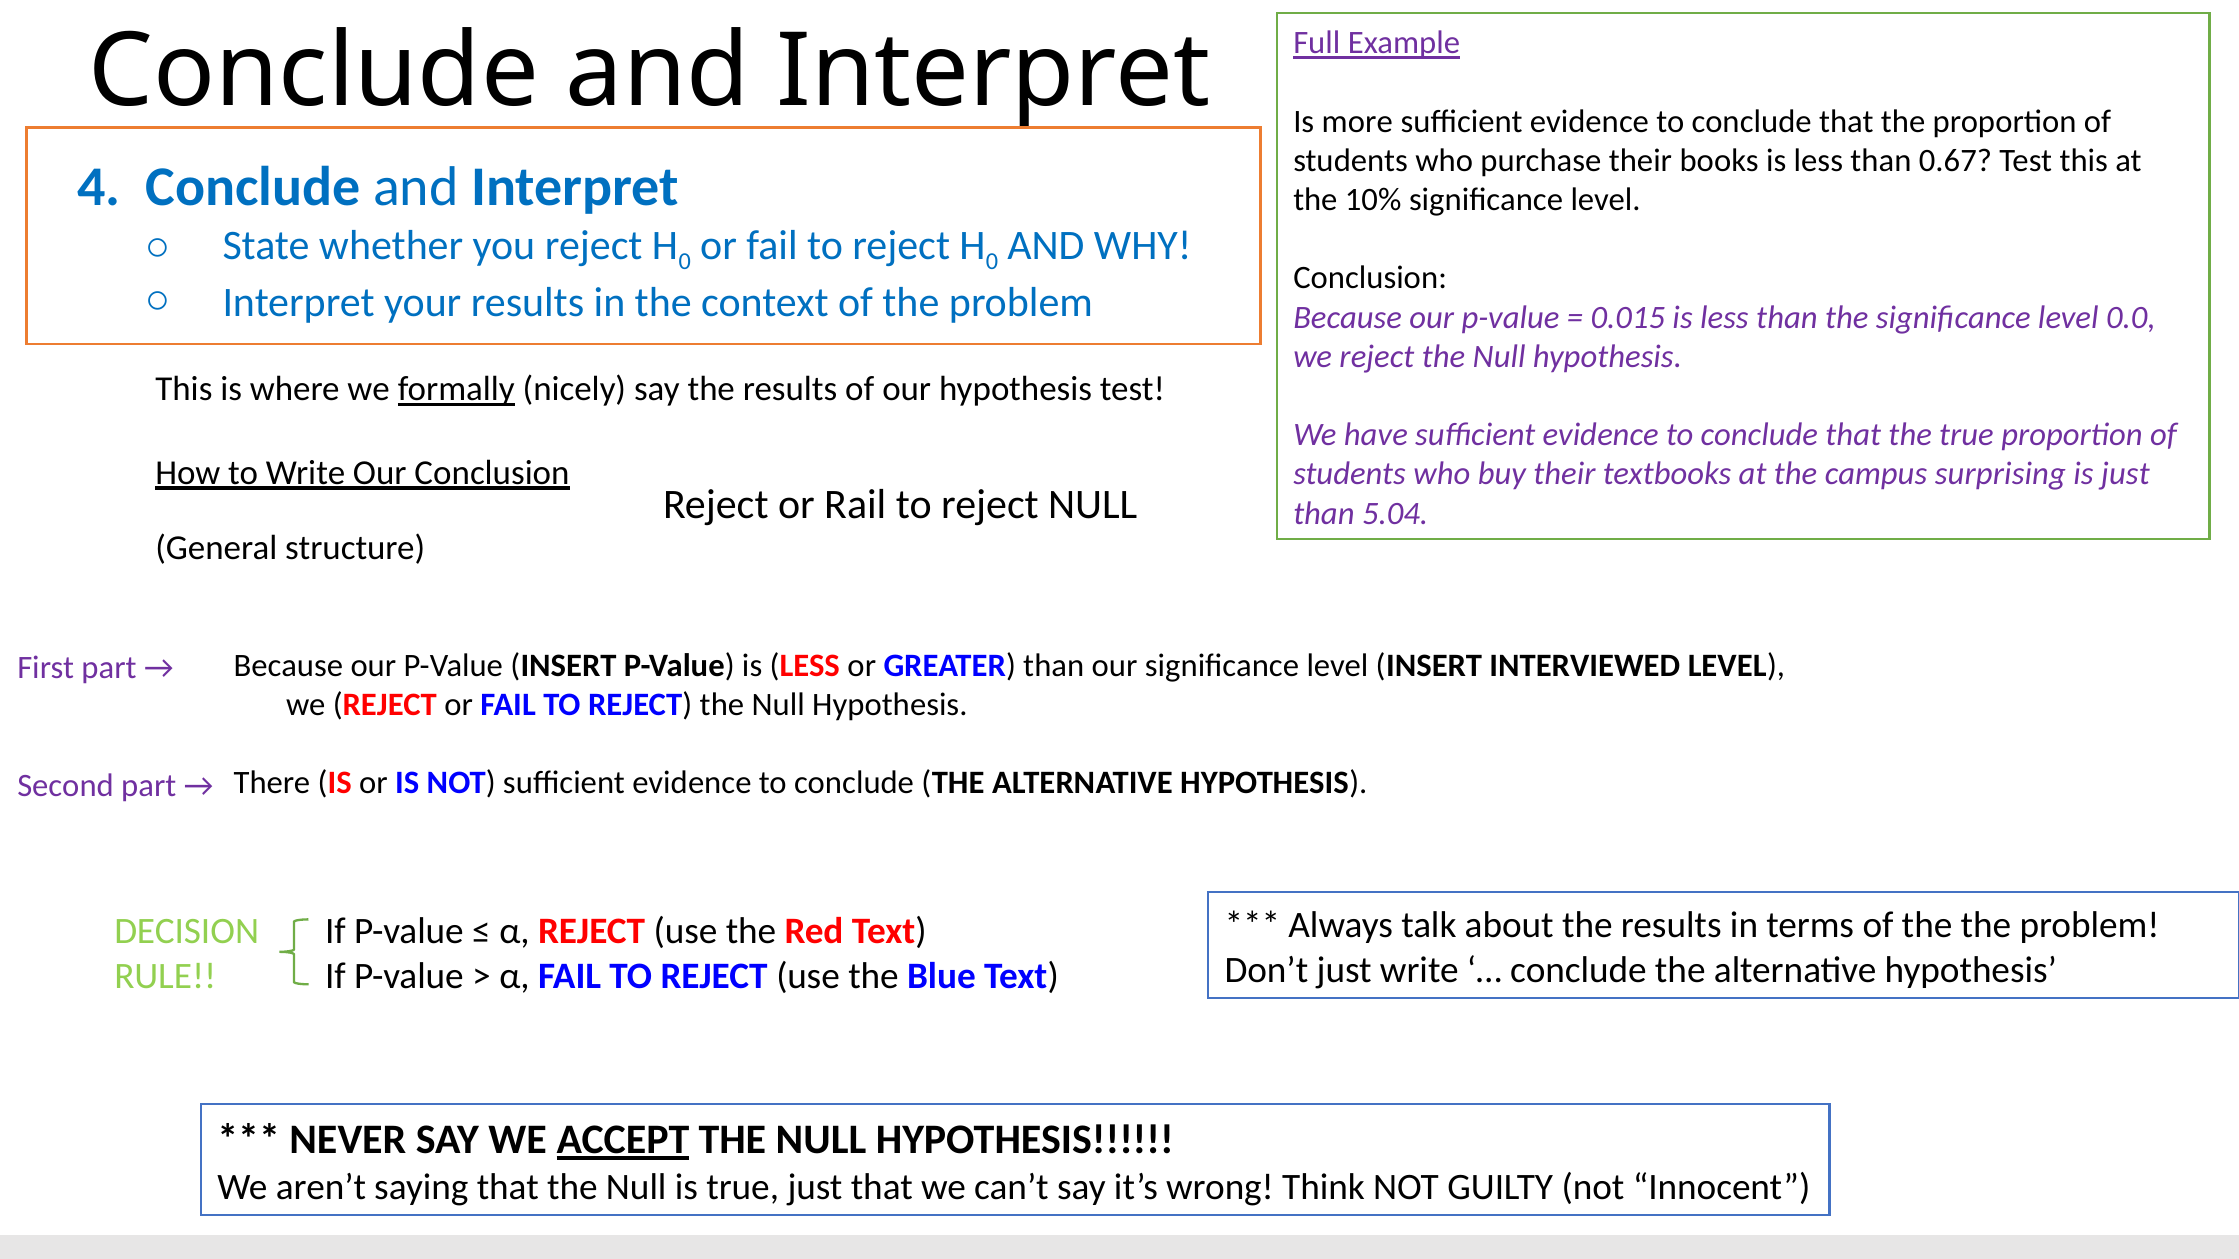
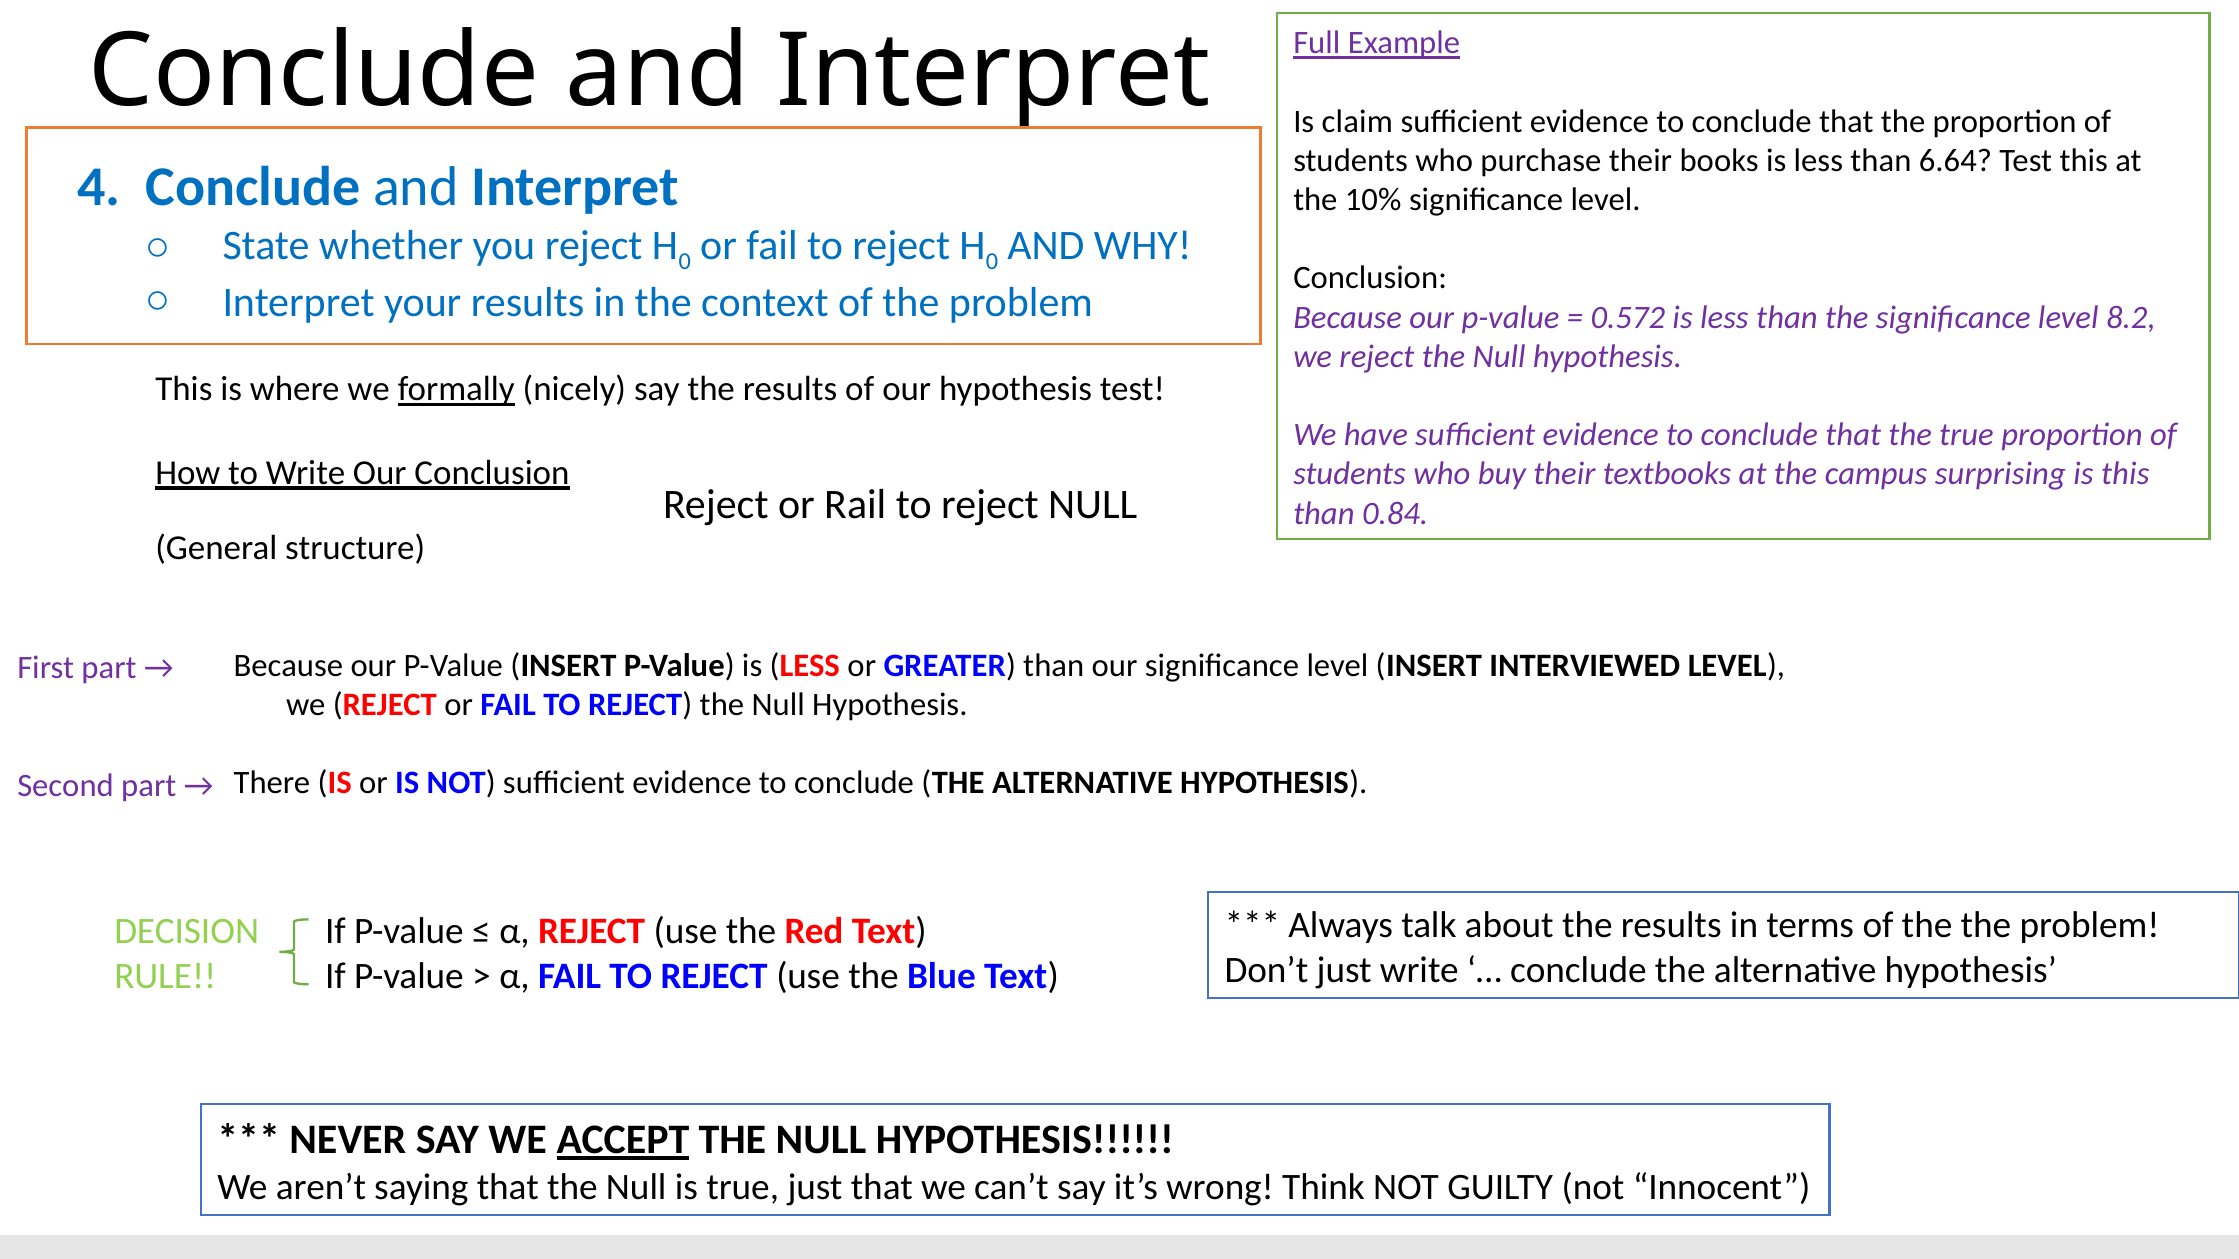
more: more -> claim (1357, 121)
0.67: 0.67 -> 6.64 (1955, 161)
0.015: 0.015 -> 0.572 (1628, 317)
0.0: 0.0 -> 8.2 (2131, 317)
is just: just -> this (2125, 474)
5.04: 5.04 -> 0.84 (1395, 513)
